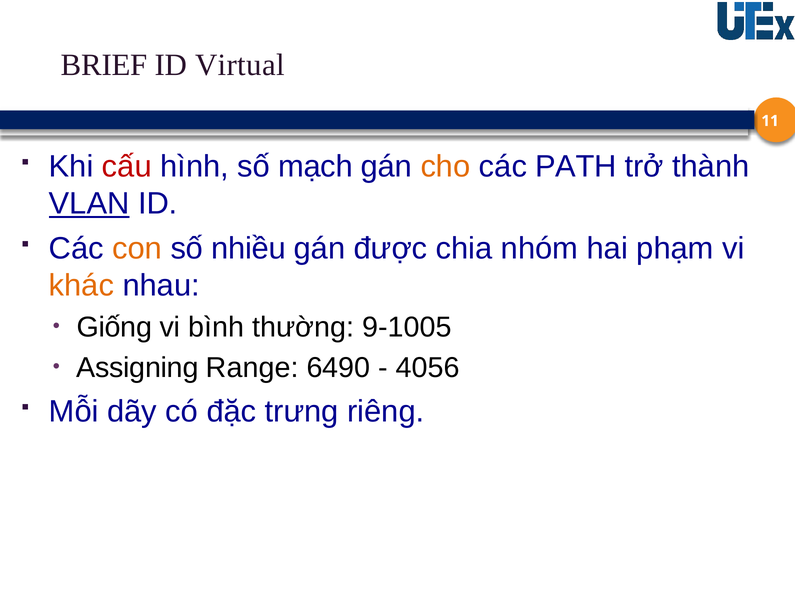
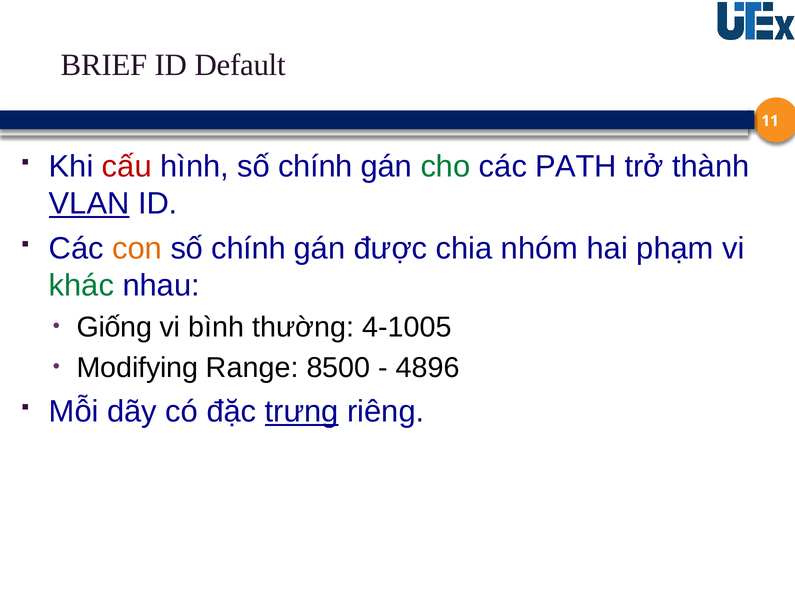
Virtual: Virtual -> Default (240, 65)
hình số mạch: mạch -> chính (315, 166)
cho colour: orange -> green (445, 166)
nhiều: nhiều -> chính (249, 248)
khác colour: orange -> green (81, 285)
9-1005: 9-1005 -> 4-1005 (407, 327)
Assigning: Assigning -> Modifying (137, 368)
6490: 6490 -> 8500 (338, 368)
4056: 4056 -> 4896 (428, 368)
trưng underline: none -> present (302, 411)
